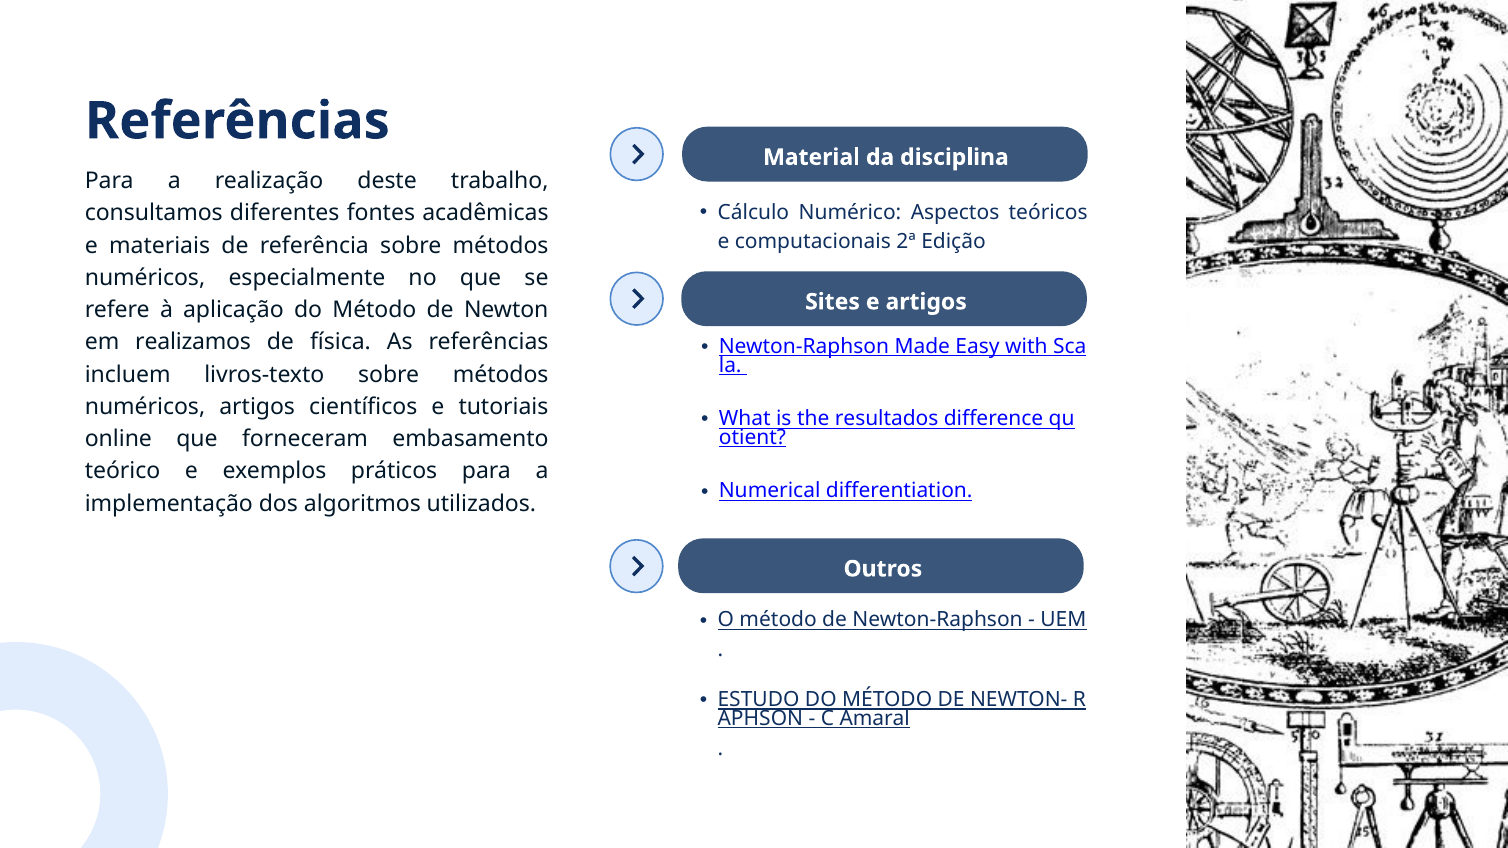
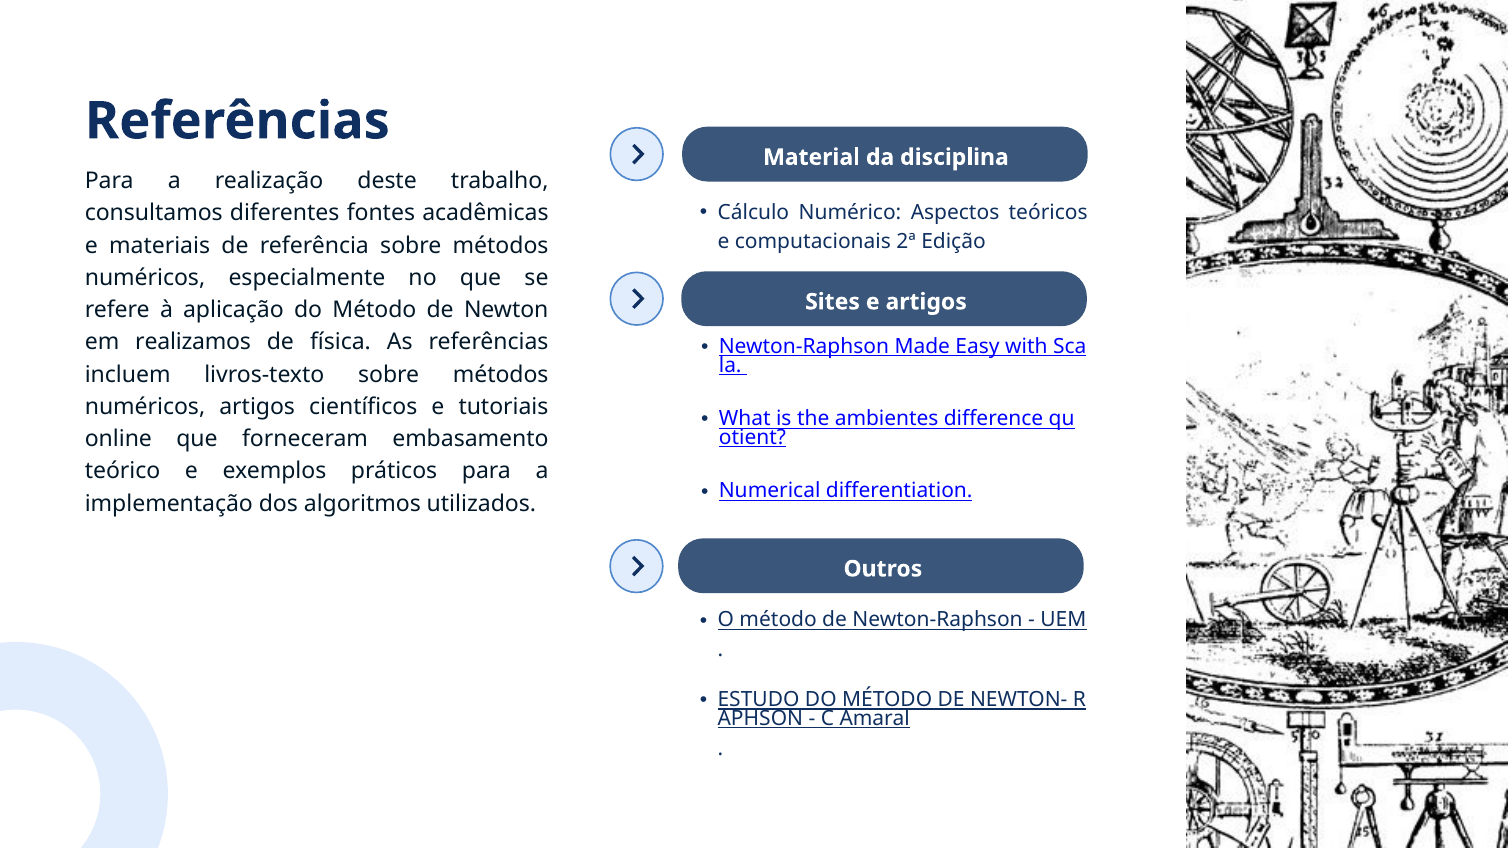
resultados: resultados -> ambientes (887, 419)
